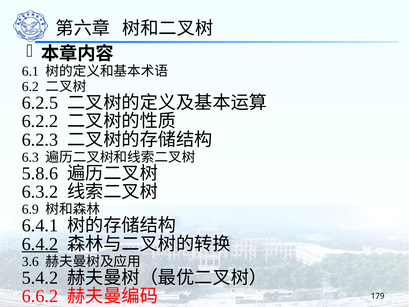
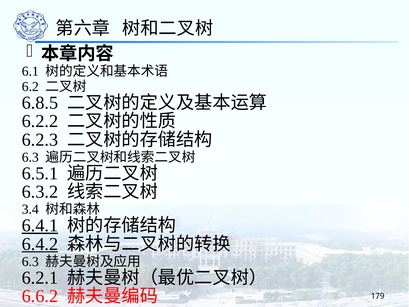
6.2.5: 6.2.5 -> 6.8.5 (40, 103)
5.8.6: 5.8.6 -> 6.5.1 (40, 173)
6.9: 6.9 -> 3.4 (30, 209)
6.4.1 underline: none -> present (40, 225)
3.6: 3.6 -> 6.3 (30, 261)
5.4.2: 5.4.2 -> 6.2.1 (40, 277)
